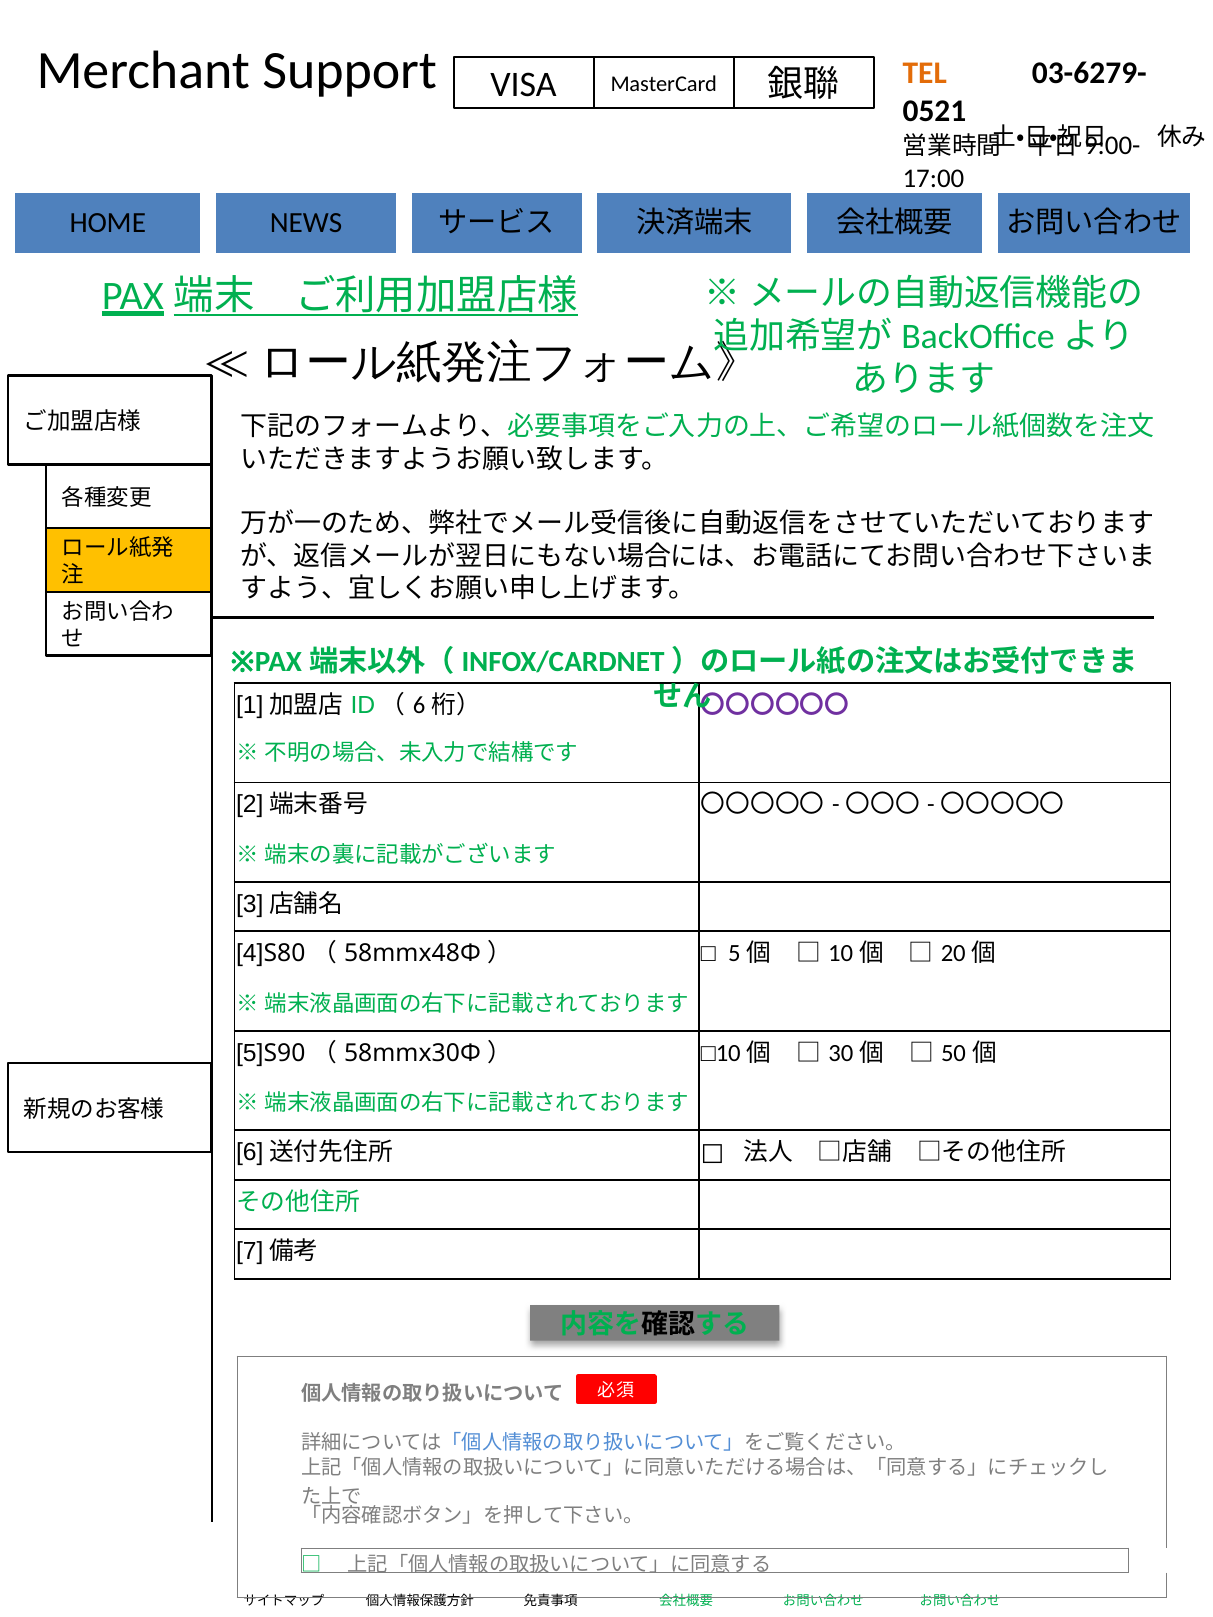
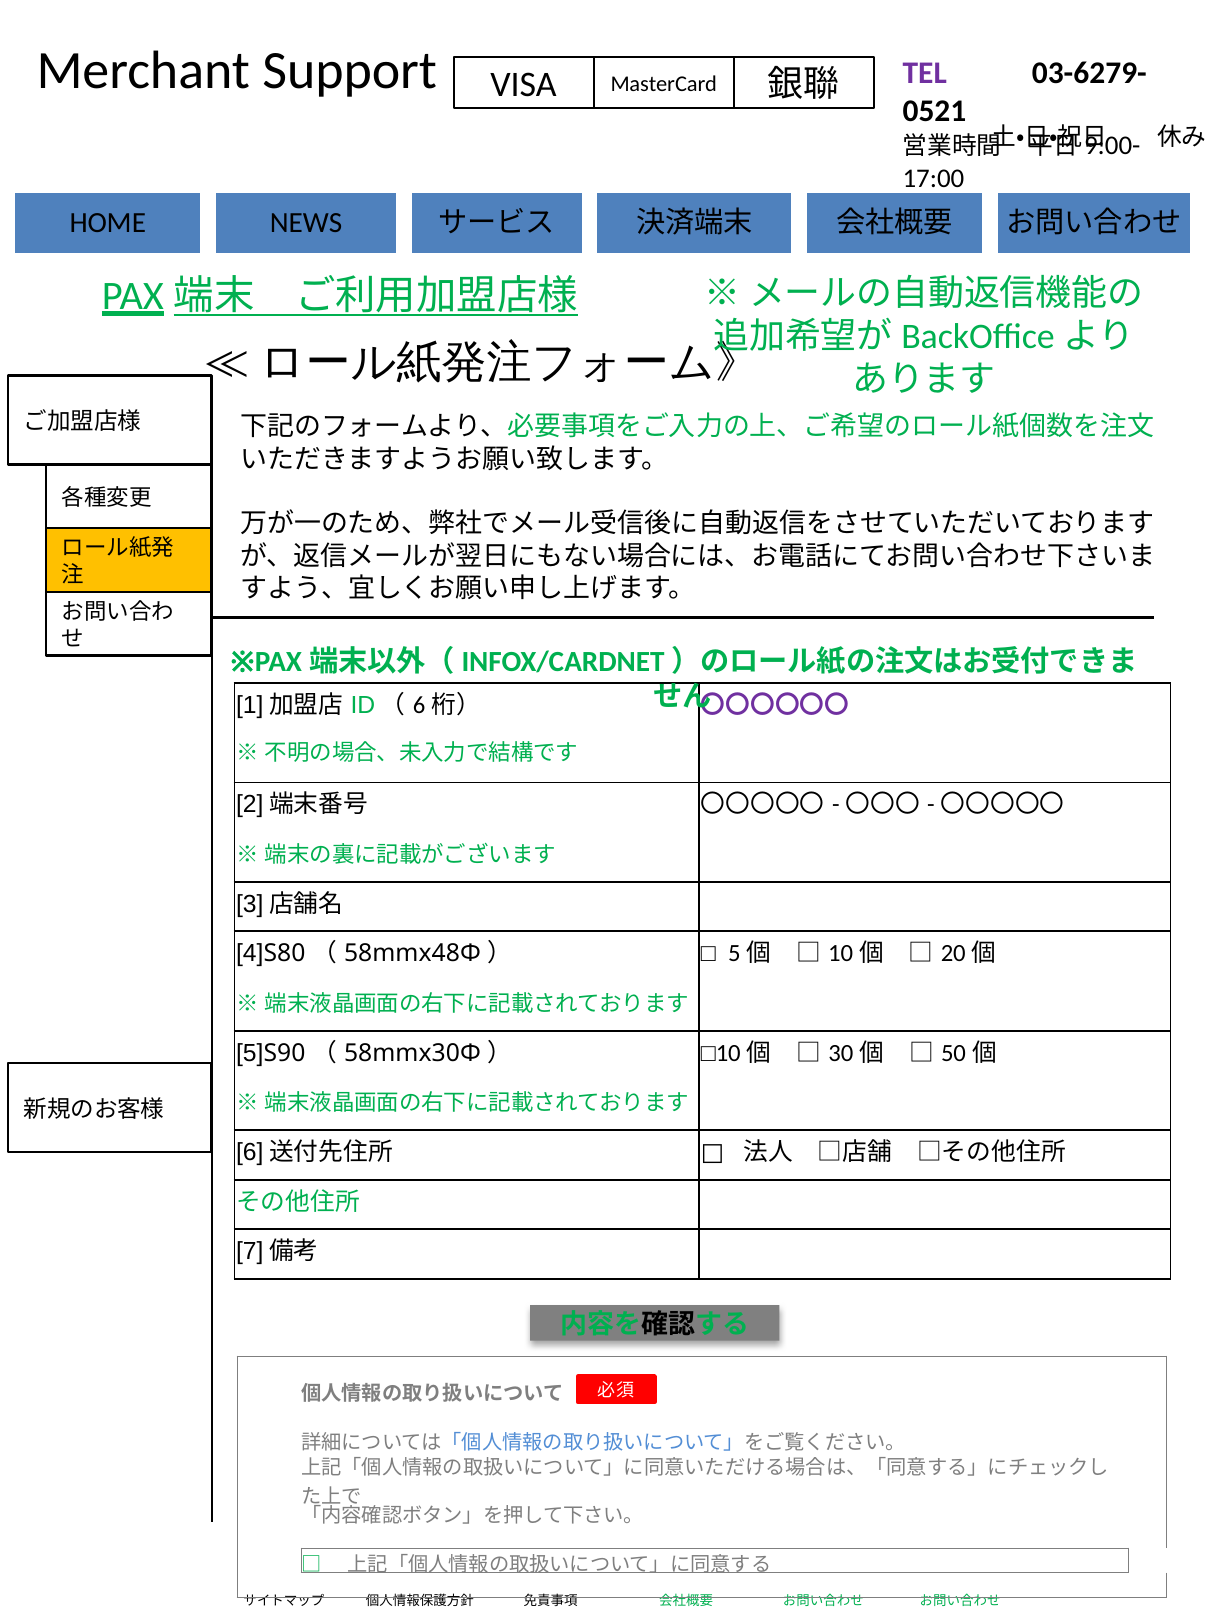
TEL colour: orange -> purple (925, 73)
